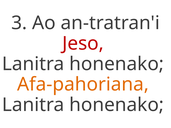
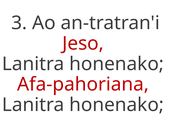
Afa-pahoriana colour: orange -> red (83, 85)
